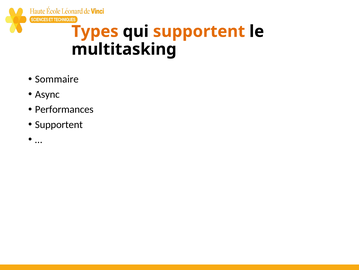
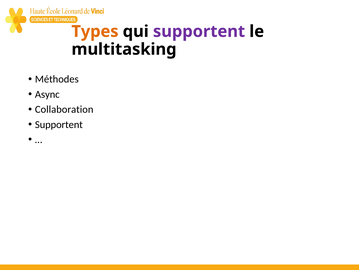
supportent colour: orange -> purple (199, 31)
Sommaire: Sommaire -> Méthodes (57, 79)
Performances: Performances -> Collaboration (64, 109)
